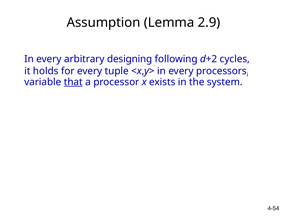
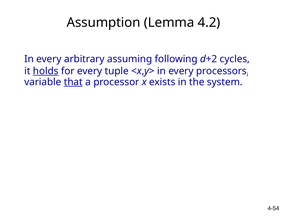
2.9: 2.9 -> 4.2 (209, 23)
designing: designing -> assuming (130, 59)
holds underline: none -> present (46, 71)
